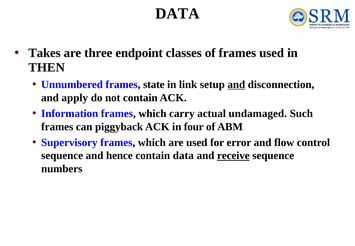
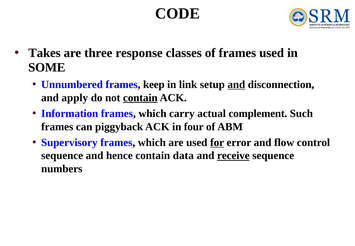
DATA: DATA -> CODE (177, 13)
endpoint: endpoint -> response (139, 53)
THEN: THEN -> SOME (47, 67)
state: state -> keep (154, 84)
contain underline: none -> present (140, 98)
undamaged: undamaged -> complement (258, 113)
for underline: none -> present (217, 142)
